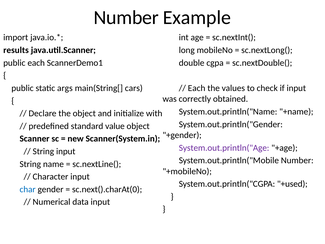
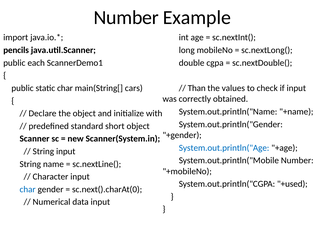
results: results -> pencils (16, 50)
static args: args -> char (65, 88)
Each: Each -> Than (197, 88)
value: value -> short (115, 126)
System.out.println("Age colour: purple -> blue (224, 148)
